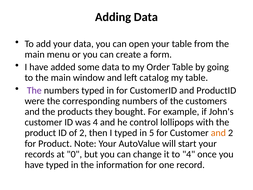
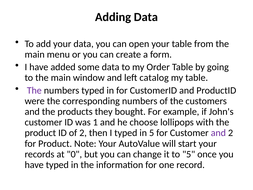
was 4: 4 -> 1 (95, 122)
control: control -> choose (144, 122)
and colour: orange -> purple (218, 133)
to 4: 4 -> 5 (189, 154)
